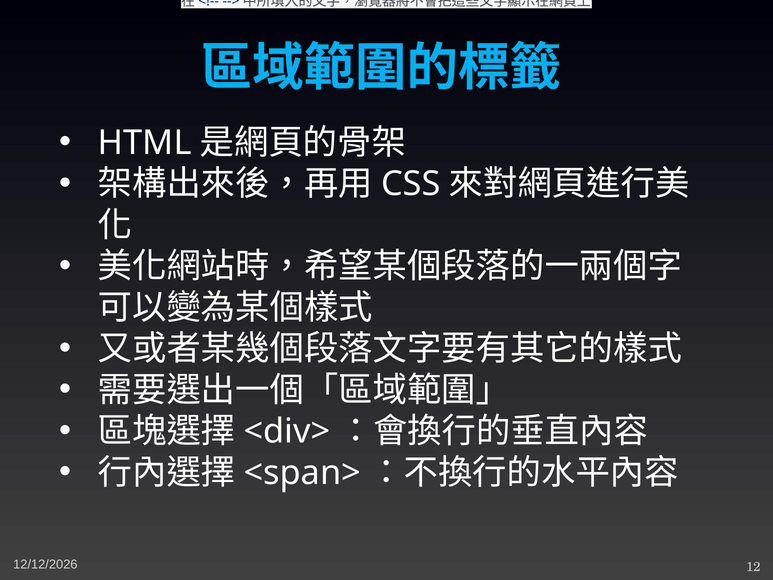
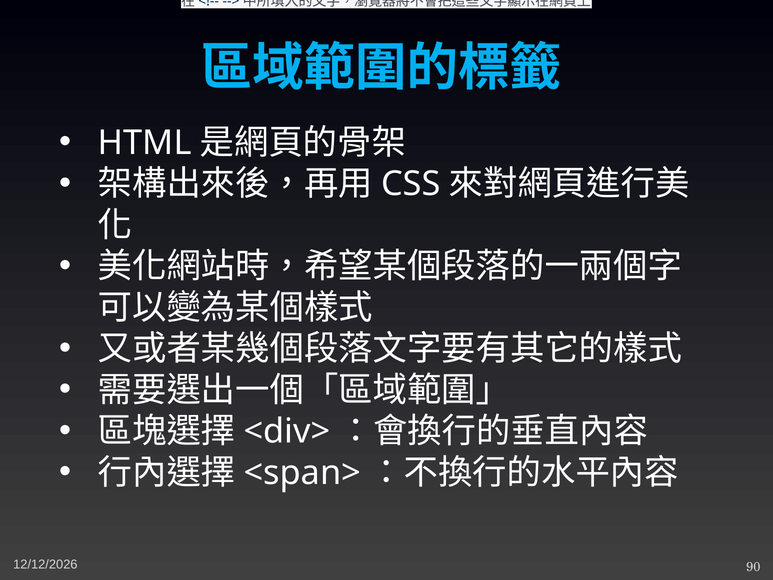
12: 12 -> 90 (753, 567)
